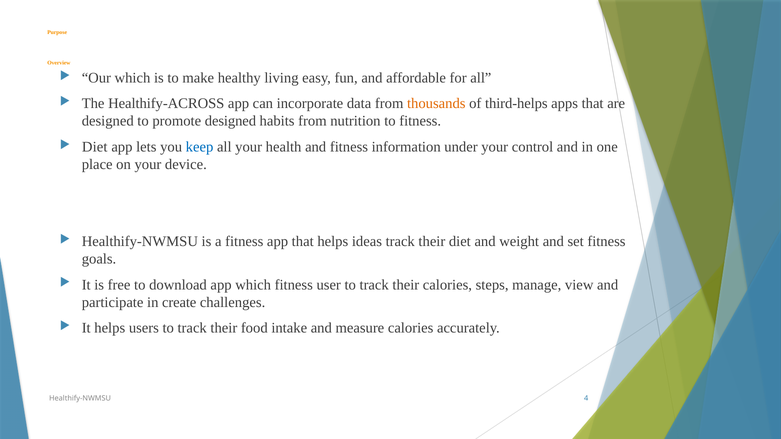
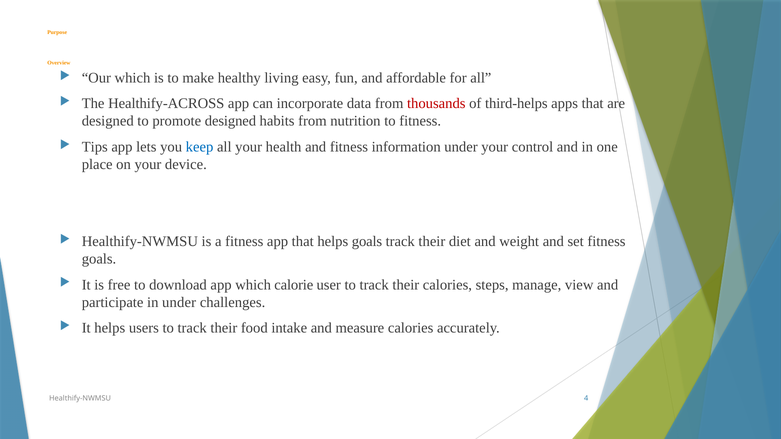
thousands colour: orange -> red (436, 104)
Diet: Diet -> Tips (95, 147)
helps ideas: ideas -> goals (367, 242)
which fitness: fitness -> calorie (294, 285)
in create: create -> under (179, 302)
